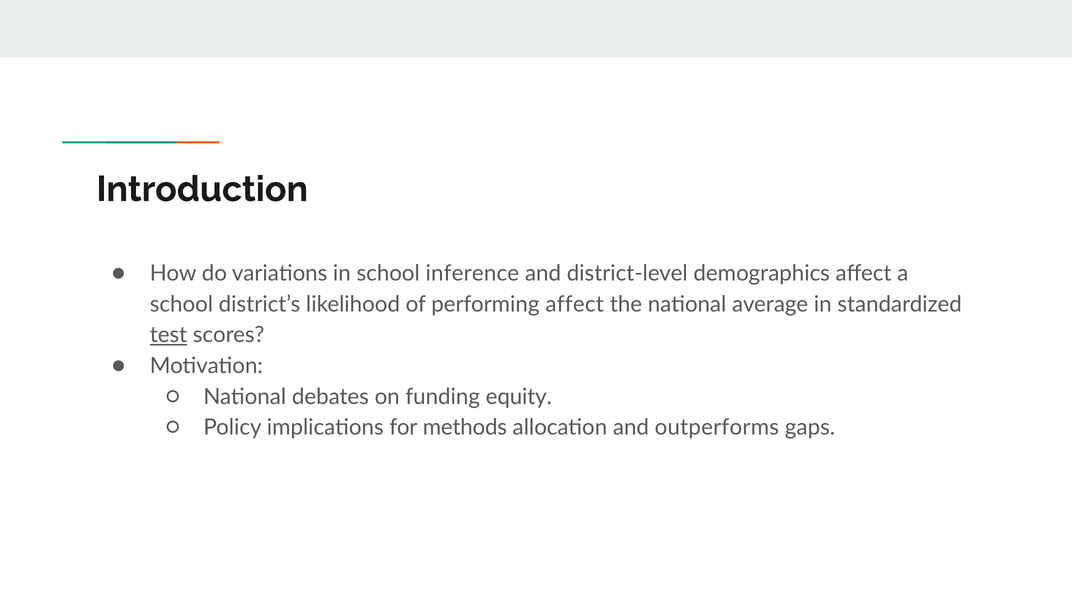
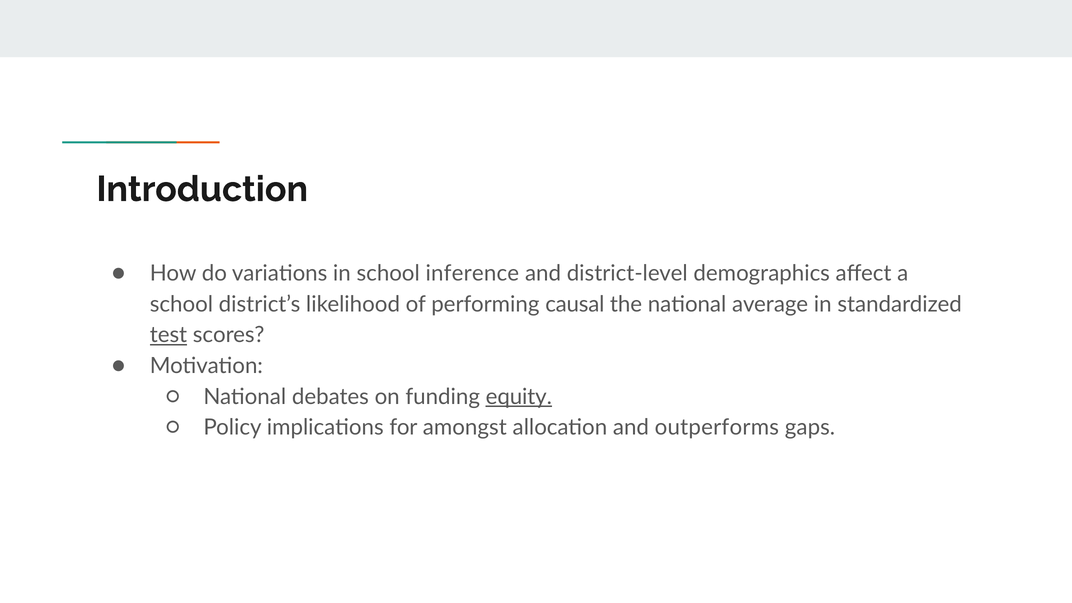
performing affect: affect -> causal (575, 304)
equity underline: none -> present (519, 397)
methods: methods -> amongst (465, 427)
